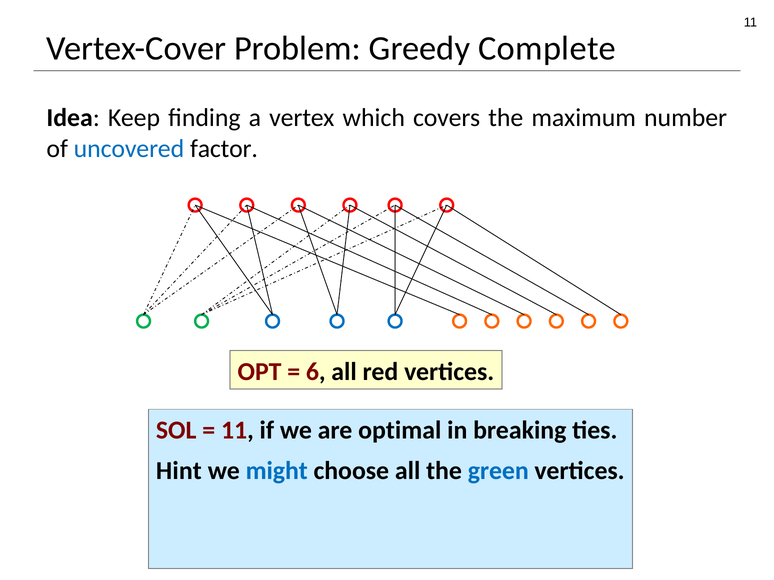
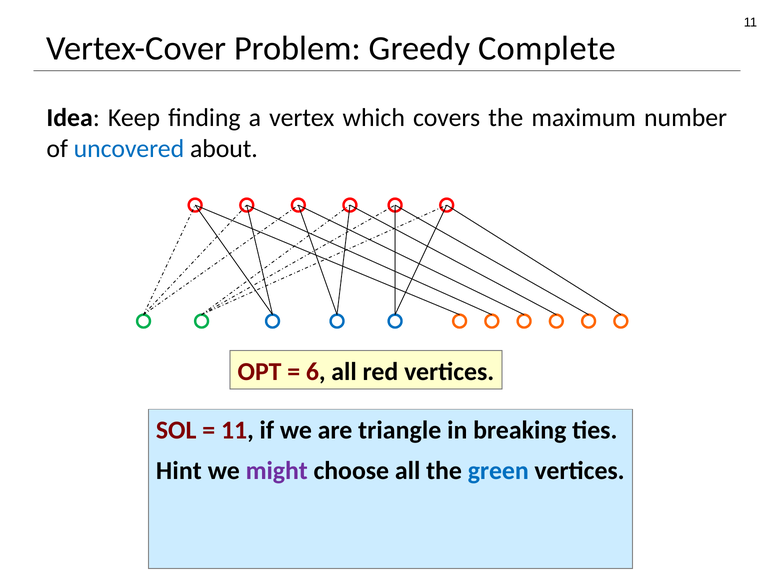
factor: factor -> about (224, 149)
optimal: optimal -> triangle (400, 431)
might colour: blue -> purple (277, 471)
